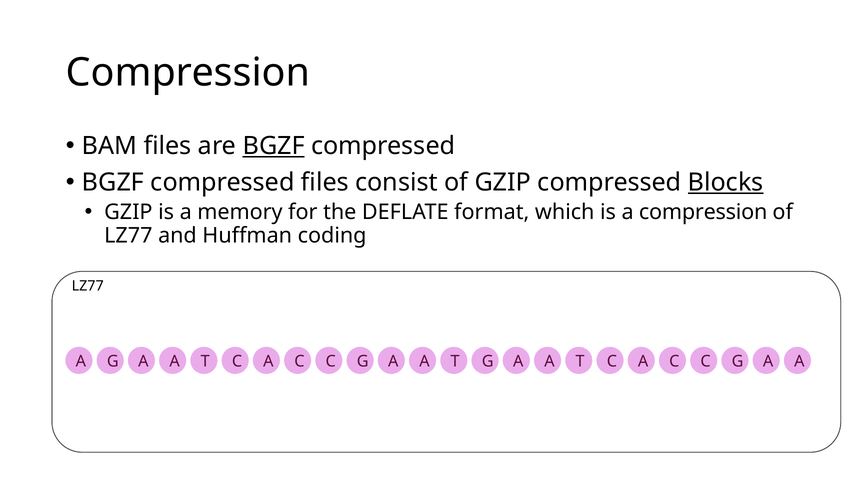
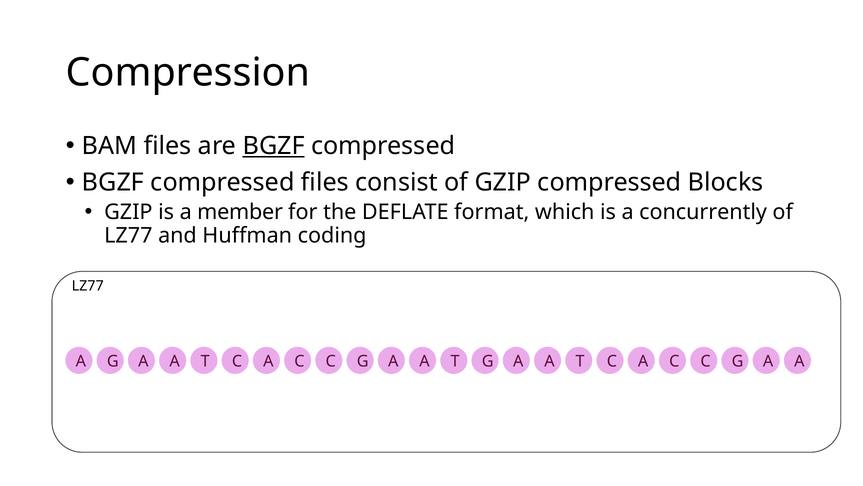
Blocks underline: present -> none (726, 182)
memory: memory -> member (240, 212)
a compression: compression -> concurrently (703, 212)
